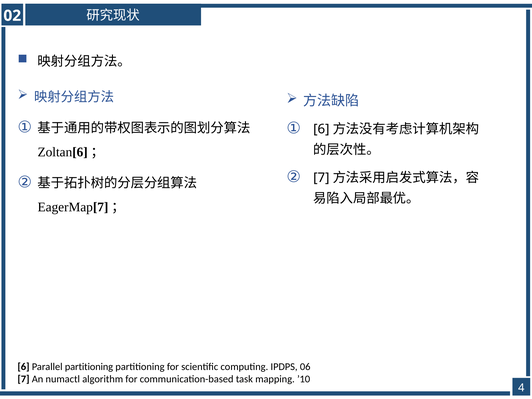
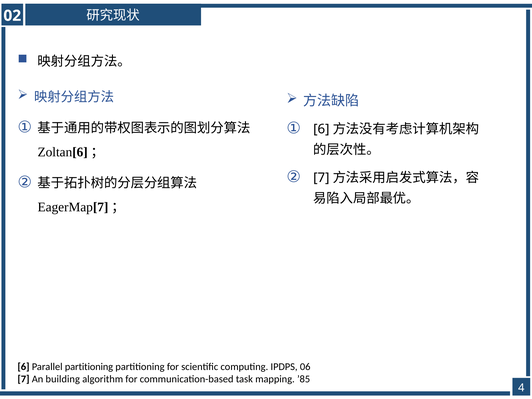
numactl: numactl -> building (63, 379)
’10: ’10 -> ’85 (304, 379)
